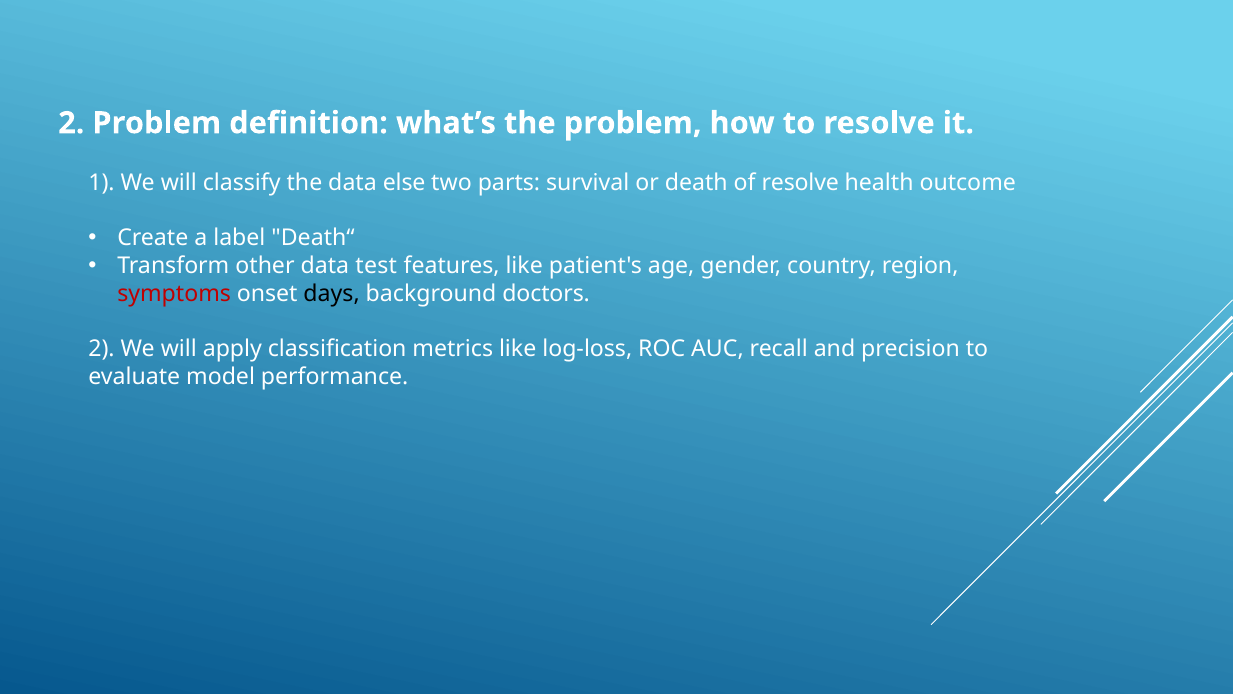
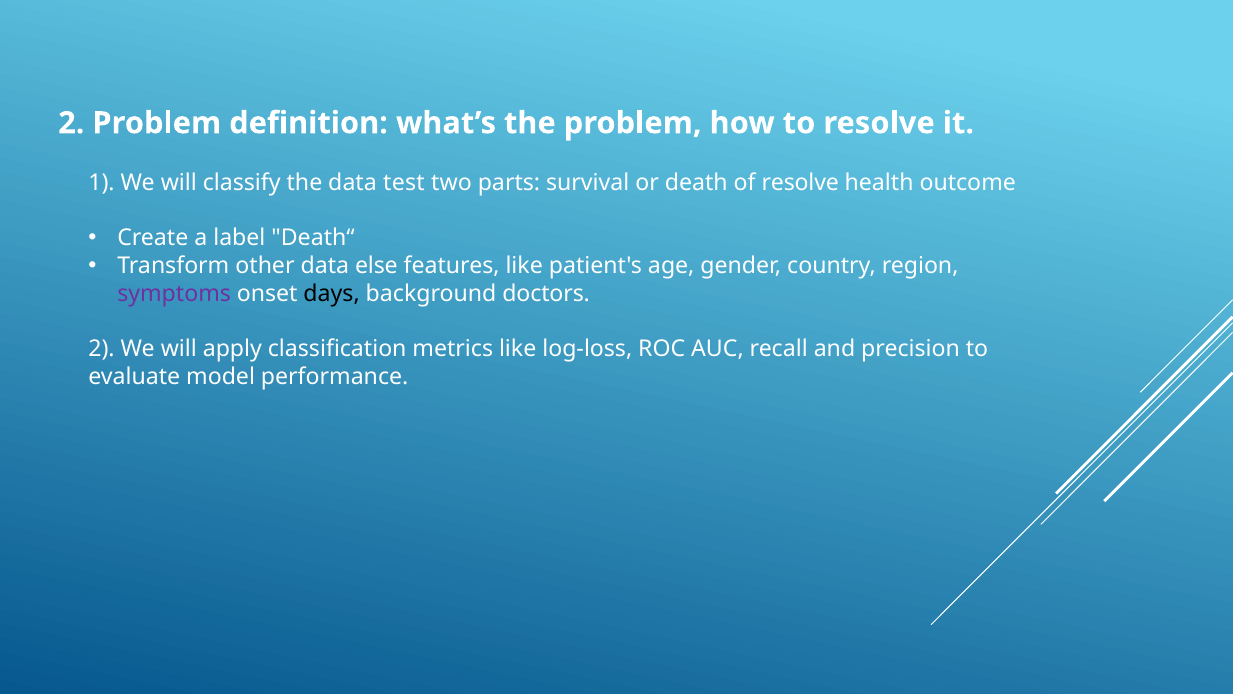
else: else -> test (404, 183)
test: test -> else (376, 266)
symptoms colour: red -> purple (174, 294)
